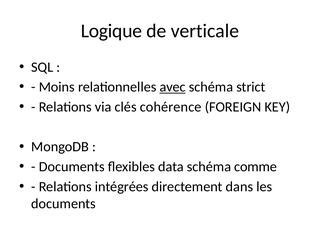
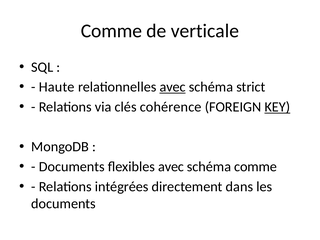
Logique: Logique -> Comme (111, 31)
Moins: Moins -> Haute (57, 87)
KEY underline: none -> present (277, 107)
flexibles data: data -> avec (171, 167)
